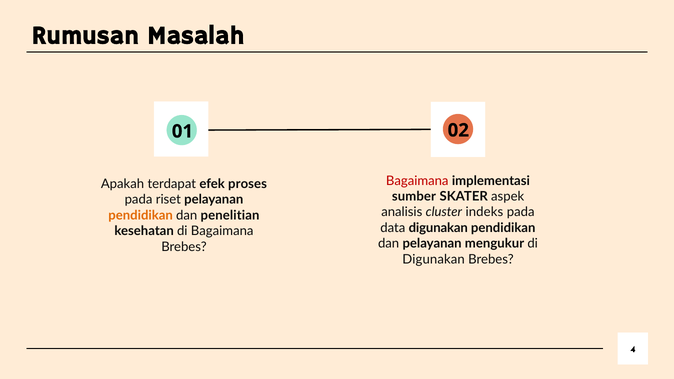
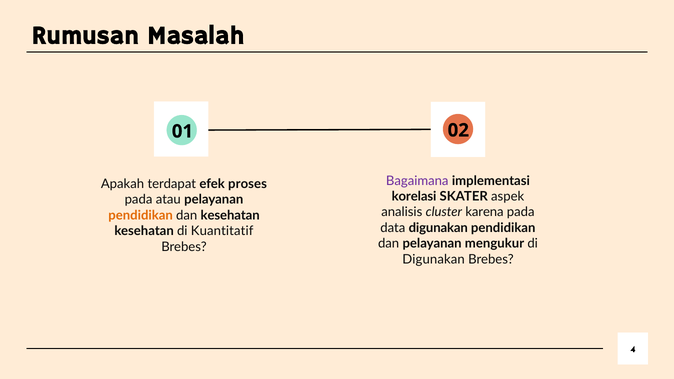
Bagaimana colour: red -> purple (417, 181)
sumber: sumber -> korelasi (414, 196)
riset: riset -> atau (168, 200)
indeks: indeks -> karena (484, 212)
dan penelitian: penelitian -> kesehatan (230, 215)
di Bagaimana: Bagaimana -> Kuantitatif (222, 231)
